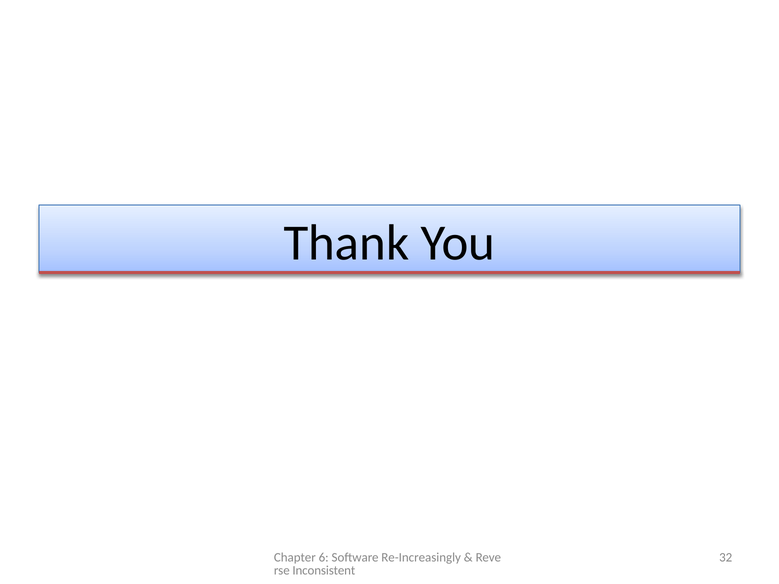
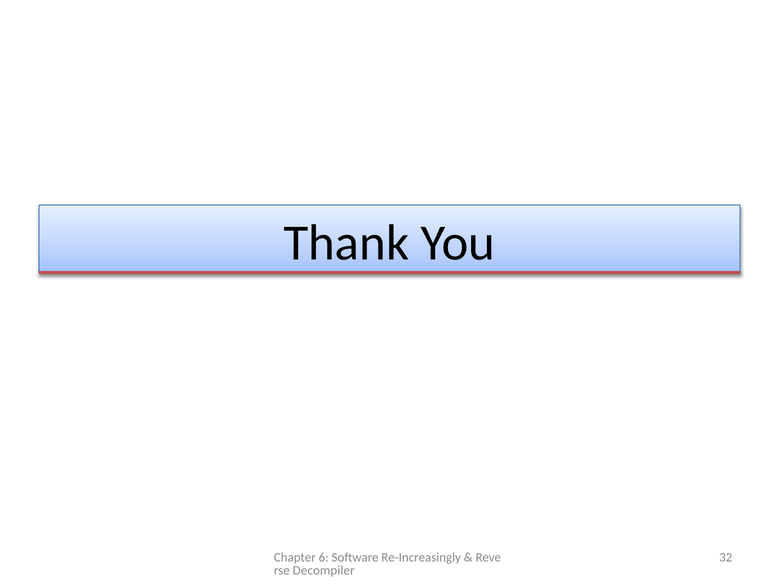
Inconsistent: Inconsistent -> Decompiler (324, 571)
